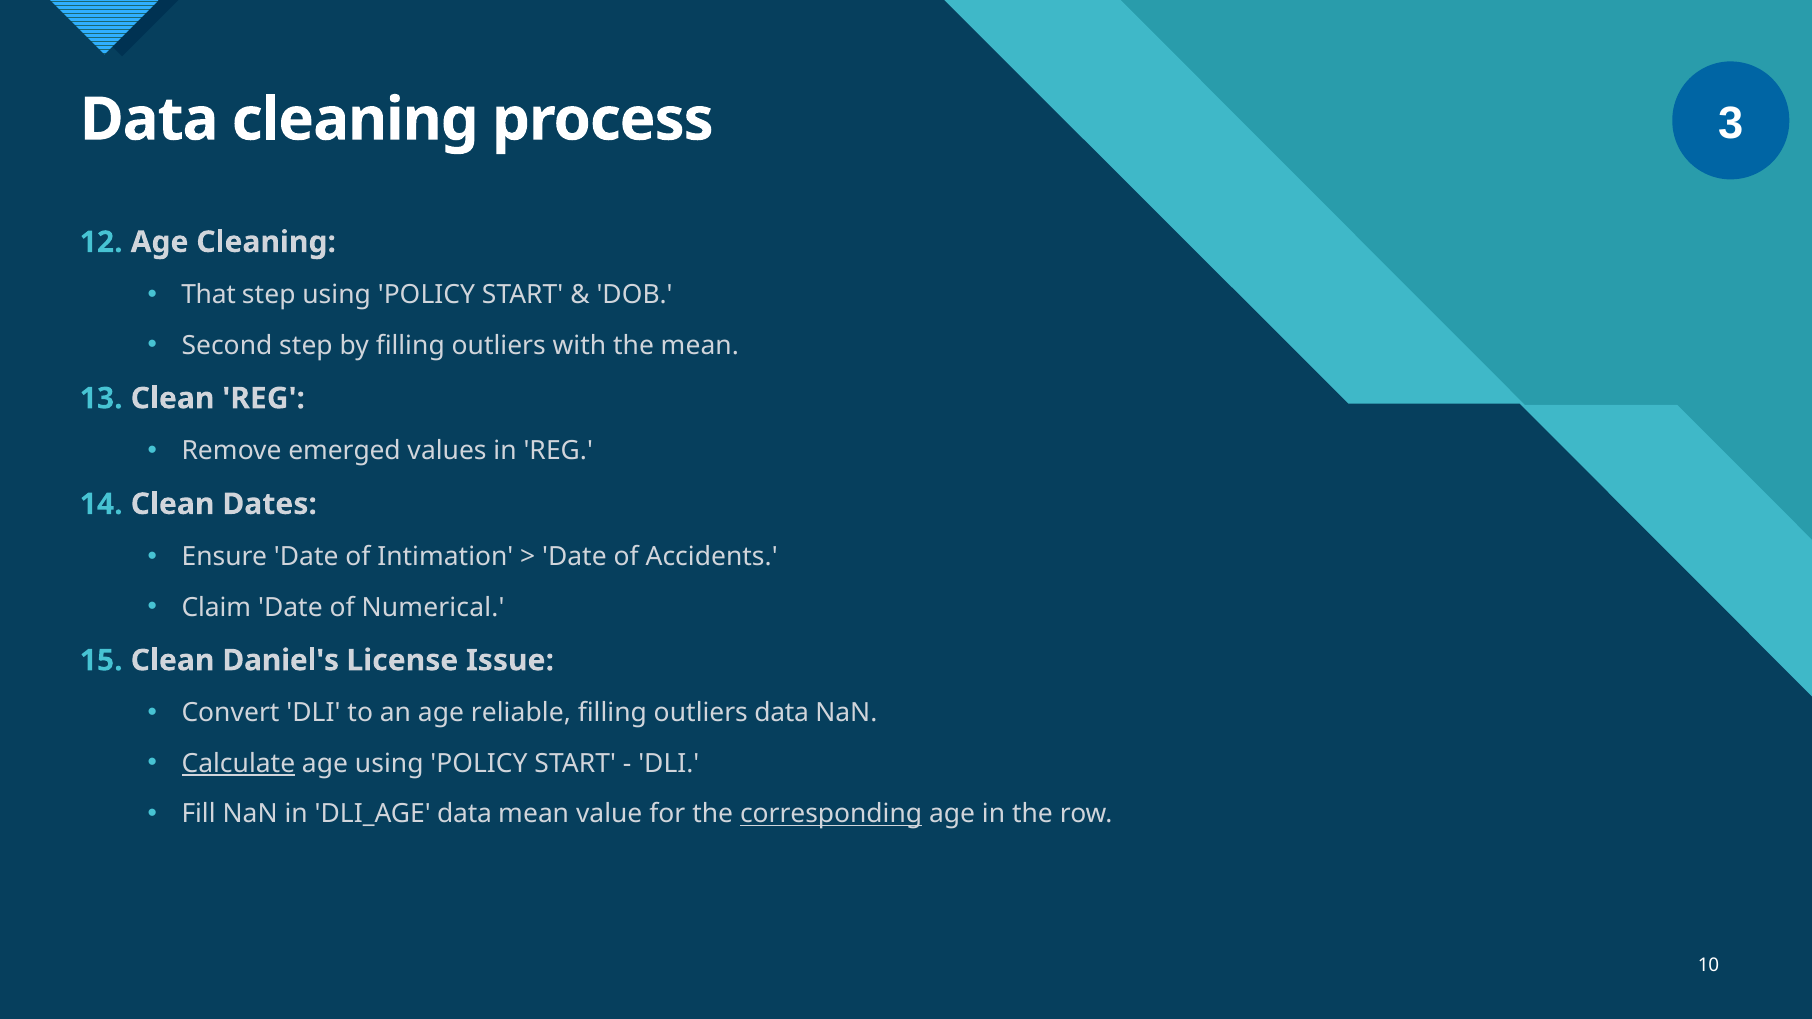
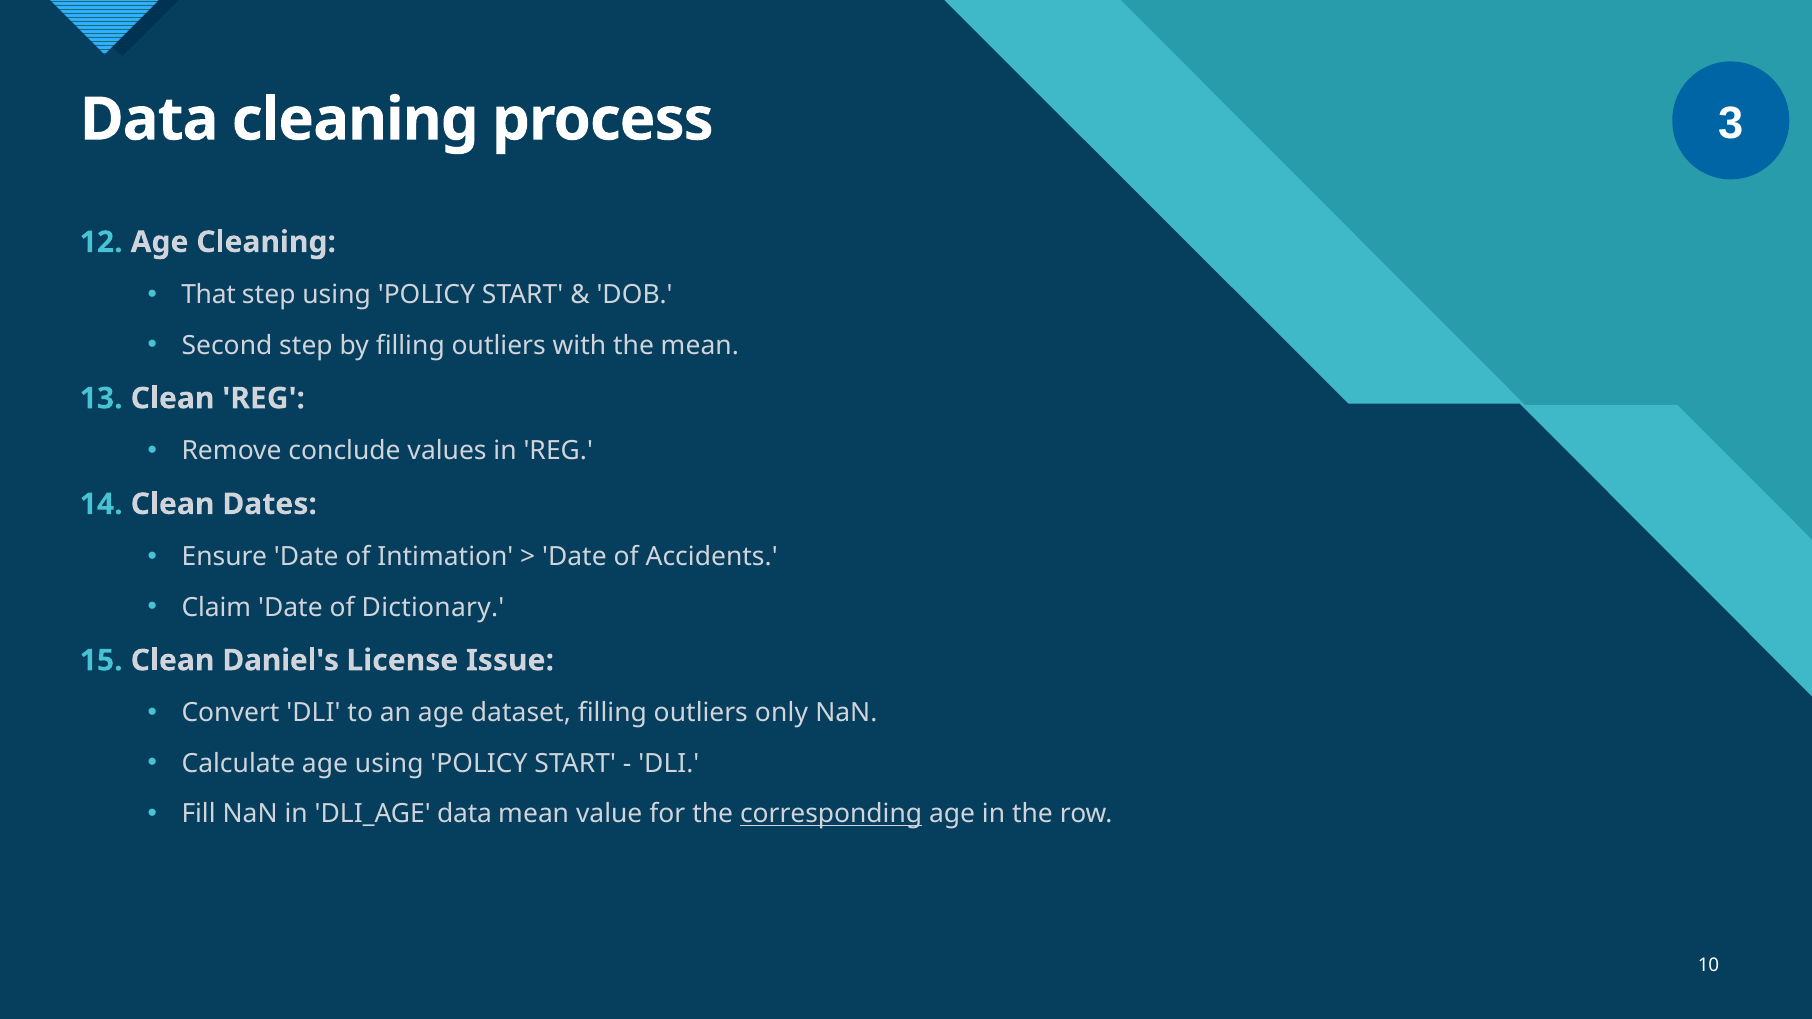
emerged: emerged -> conclude (345, 451)
Numerical: Numerical -> Dictionary (433, 607)
reliable: reliable -> dataset (521, 713)
outliers data: data -> only (781, 713)
Calculate underline: present -> none (238, 764)
